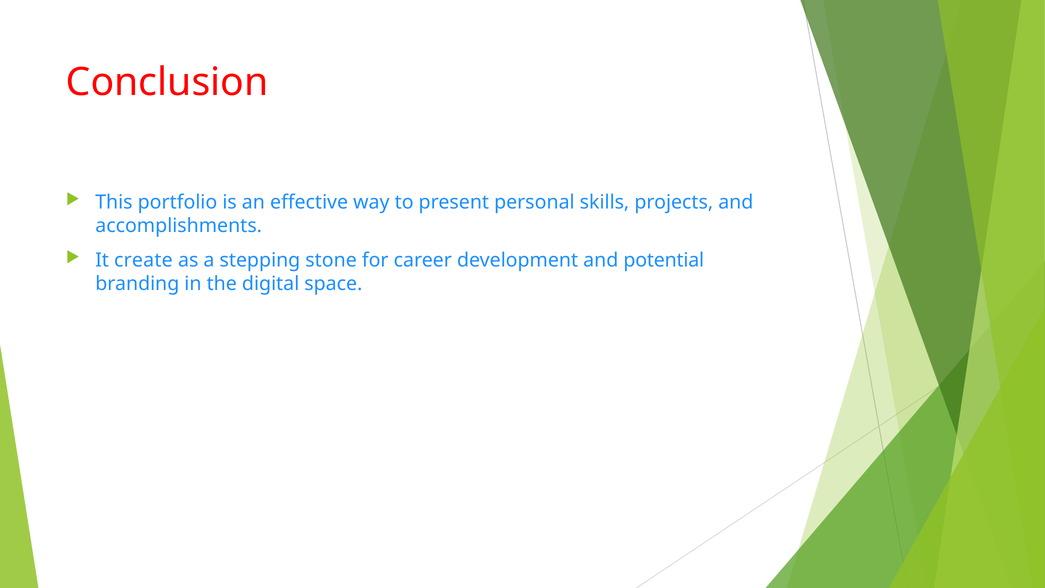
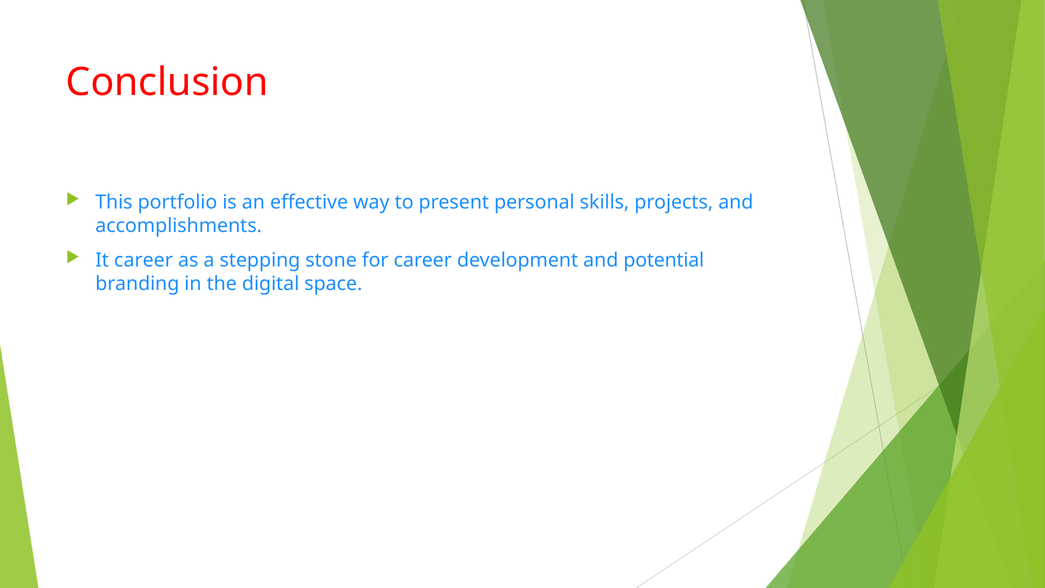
It create: create -> career (143, 260)
